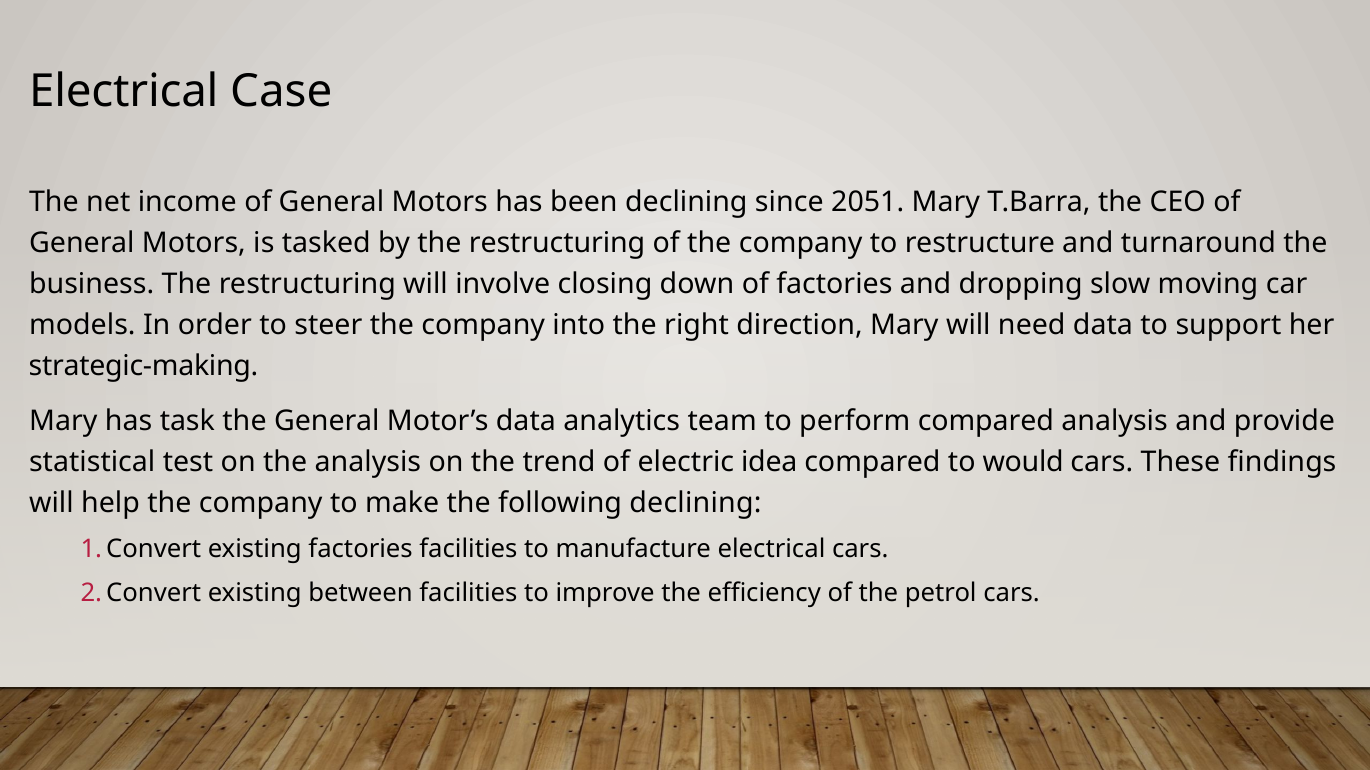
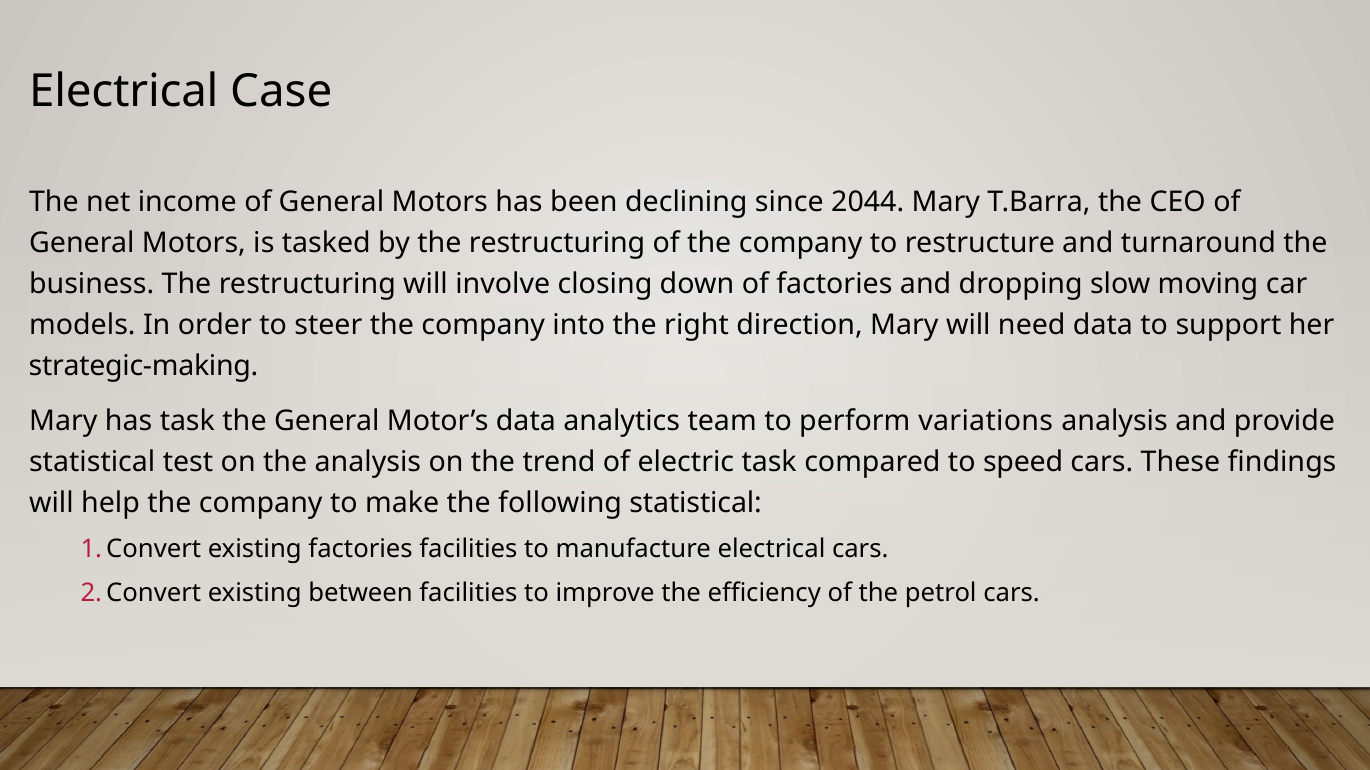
2051: 2051 -> 2044 (868, 202)
perform compared: compared -> variations (986, 422)
electric idea: idea -> task (769, 463)
would: would -> speed (1023, 463)
following declining: declining -> statistical (696, 504)
